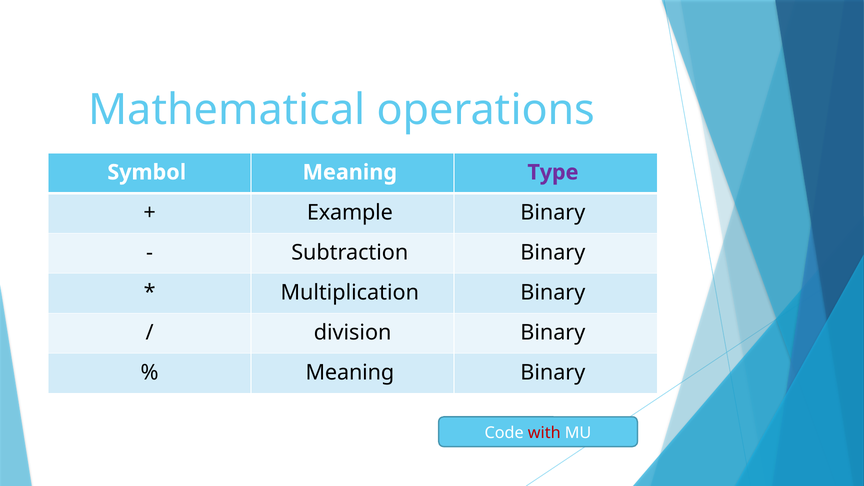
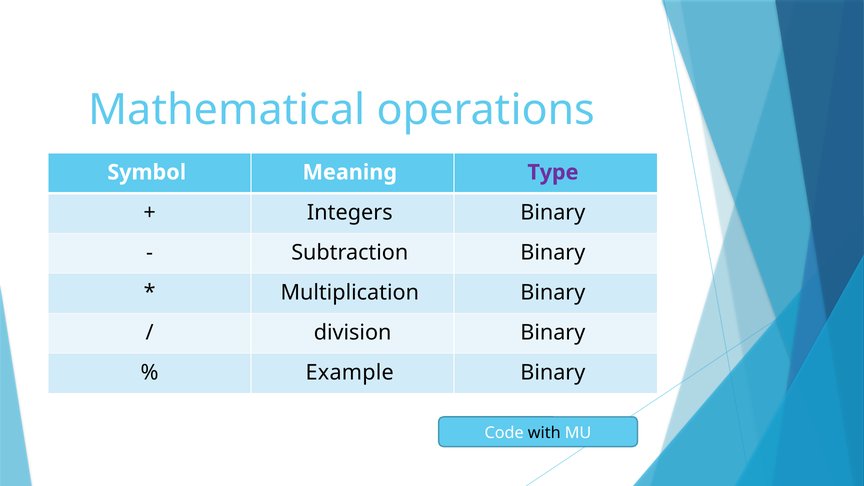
Example: Example -> Integers (350, 212)
Meaning: Meaning -> Example (350, 372)
with colour: red -> black (544, 433)
